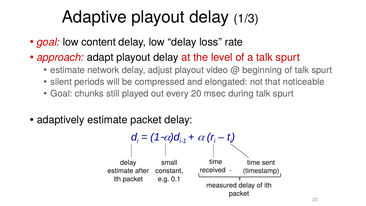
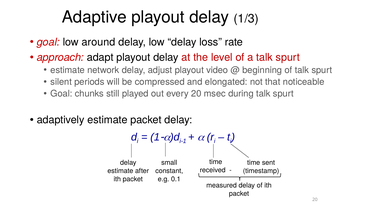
content: content -> around (98, 42)
